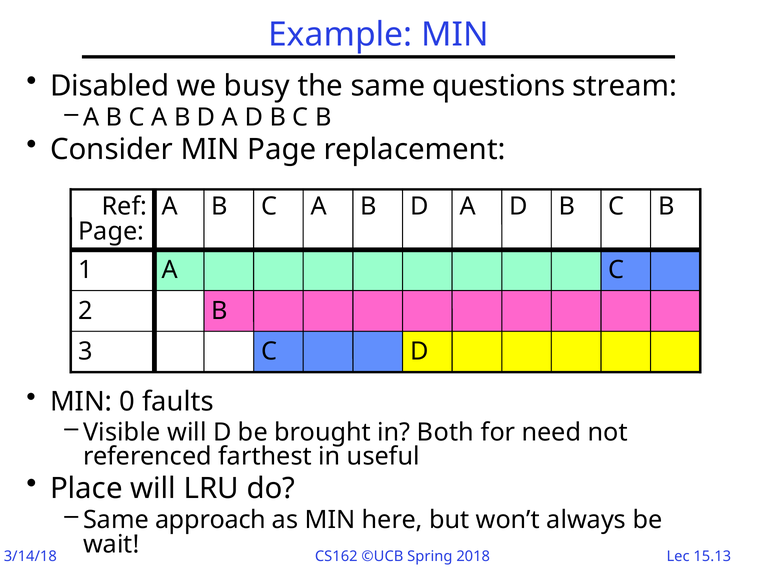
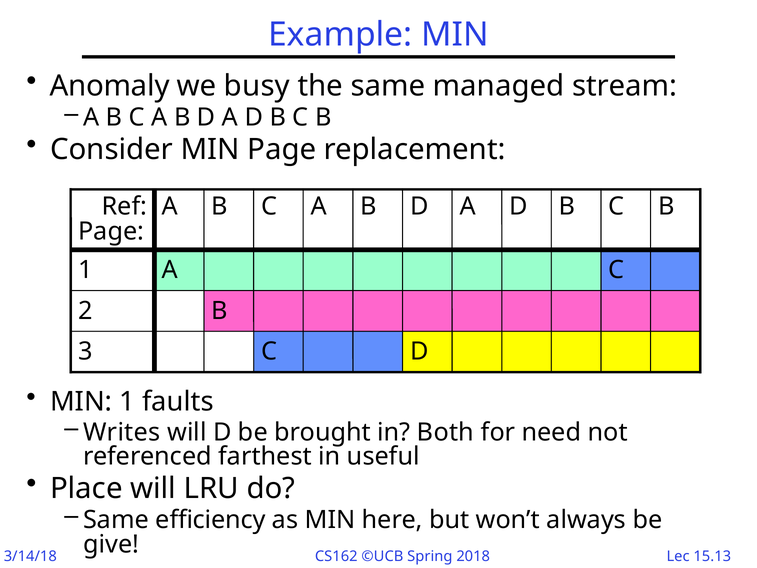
Disabled: Disabled -> Anomaly (110, 86)
questions: questions -> managed (499, 86)
MIN 0: 0 -> 1 (127, 402)
Visible: Visible -> Writes (122, 432)
approach: approach -> efficiency (211, 520)
wait: wait -> give (111, 544)
